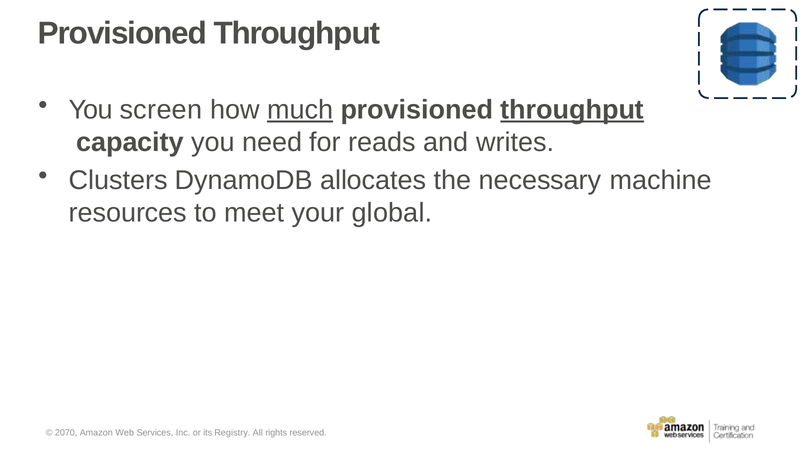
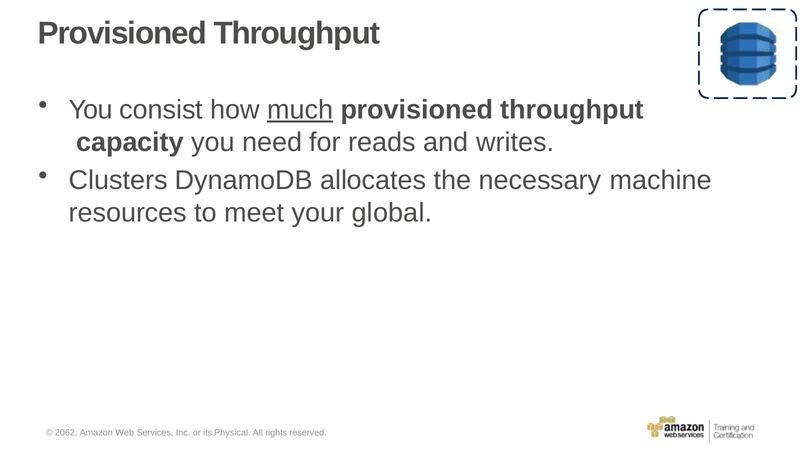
screen: screen -> consist (161, 110)
throughput underline: present -> none (572, 110)
2070: 2070 -> 2062 (66, 433)
Registry: Registry -> Physical (232, 433)
